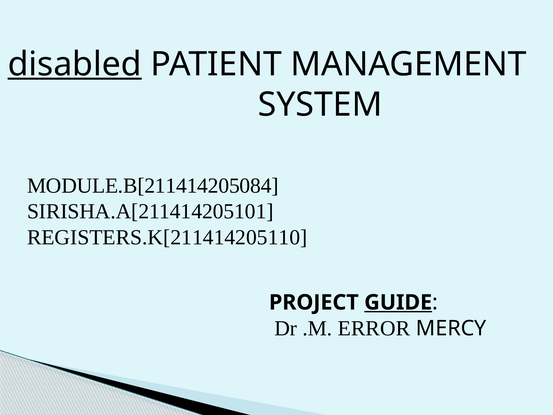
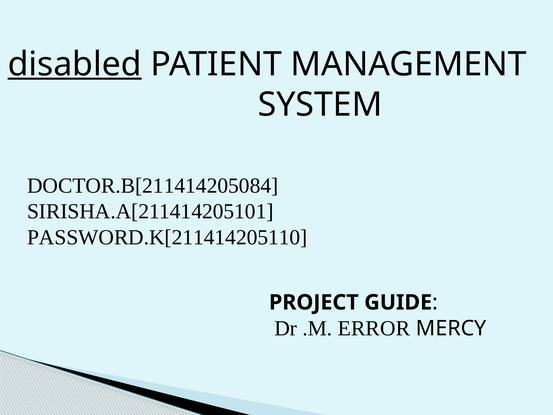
MODULE.B[211414205084: MODULE.B[211414205084 -> DOCTOR.B[211414205084 (153, 186)
REGISTERS.K[211414205110: REGISTERS.K[211414205110 -> PASSWORD.K[211414205110 (167, 237)
GUIDE underline: present -> none (398, 302)
